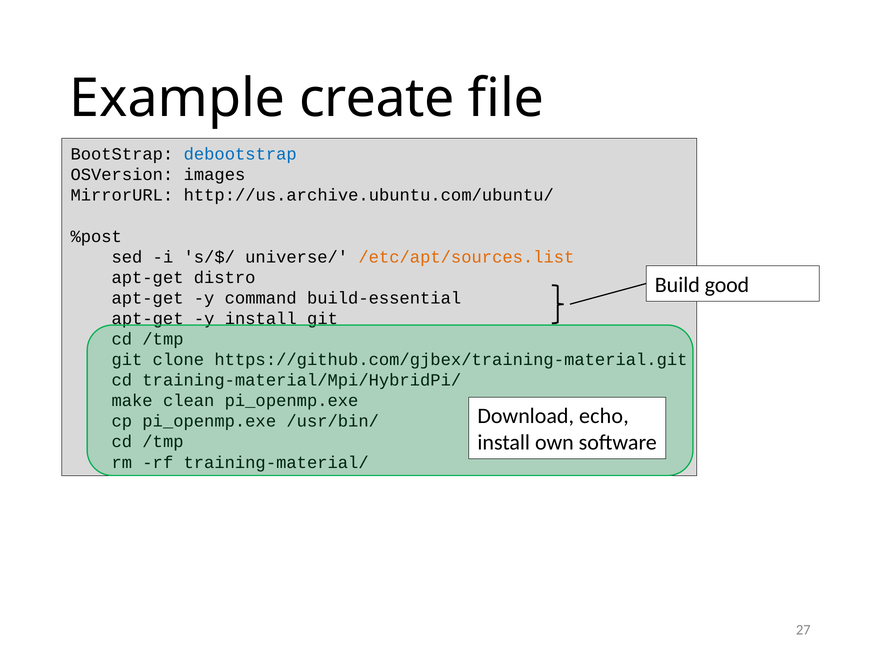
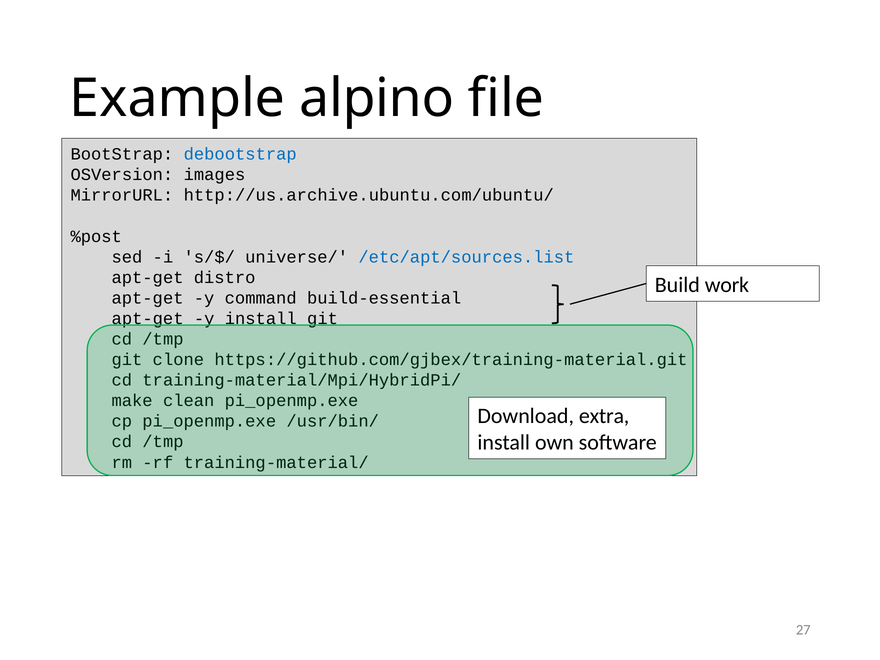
create: create -> alpino (377, 99)
/etc/apt/sources.list colour: orange -> blue (466, 257)
good: good -> work (727, 285)
echo: echo -> extra (604, 416)
